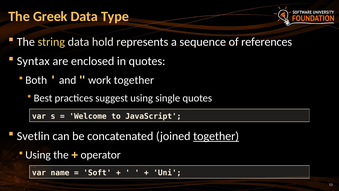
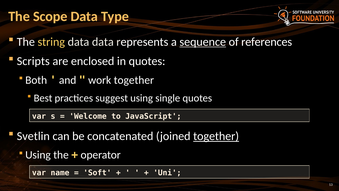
Greek: Greek -> Scope (50, 16)
data hold: hold -> data (103, 42)
sequence underline: none -> present (203, 42)
Syntax: Syntax -> Scripts (33, 61)
